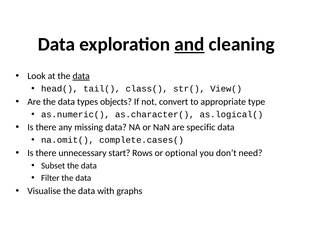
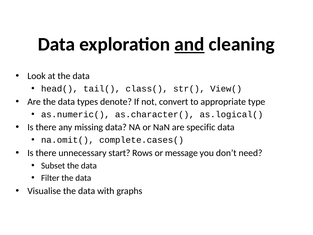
data underline: present -> none (81, 76)
objects: objects -> denote (116, 102)
optional: optional -> message (181, 153)
